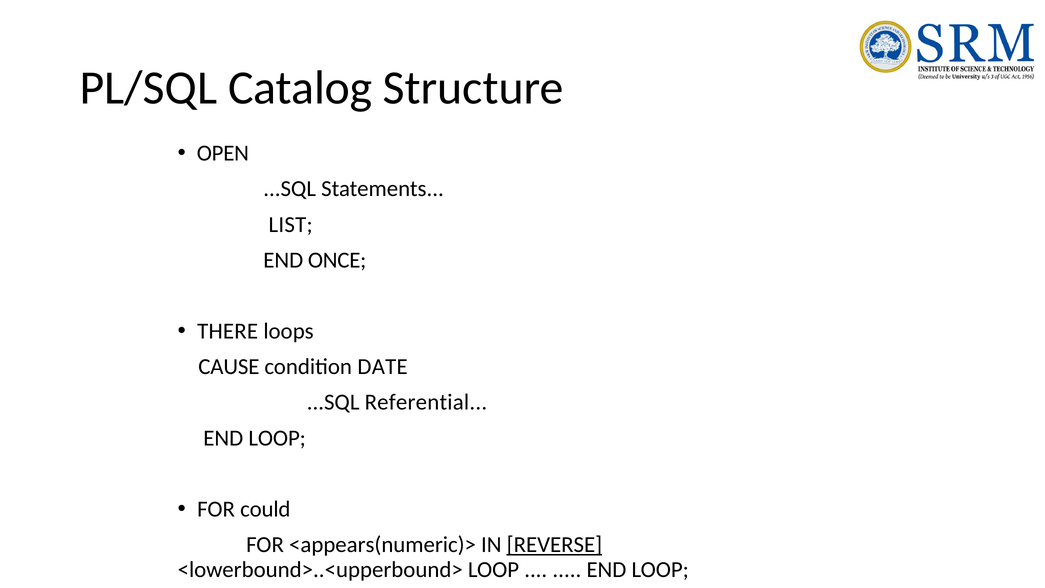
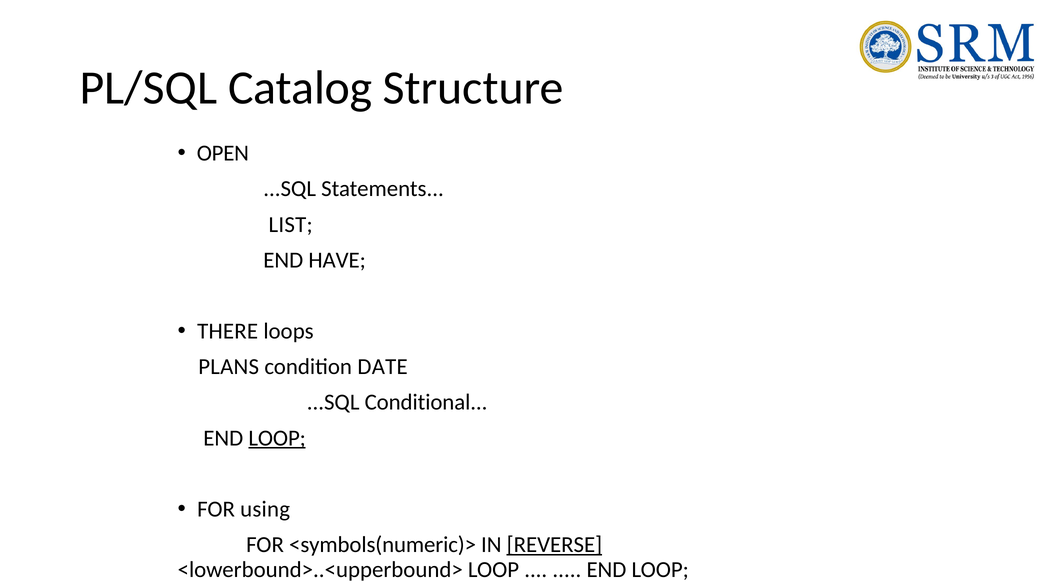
ONCE: ONCE -> HAVE (337, 260)
CAUSE: CAUSE -> PLANS (229, 367)
Referential: Referential -> Conditional (426, 402)
LOOP underline: none -> present (277, 438)
could: could -> using (265, 509)
<appears(numeric)>: <appears(numeric)> -> <symbols(numeric)> (383, 545)
